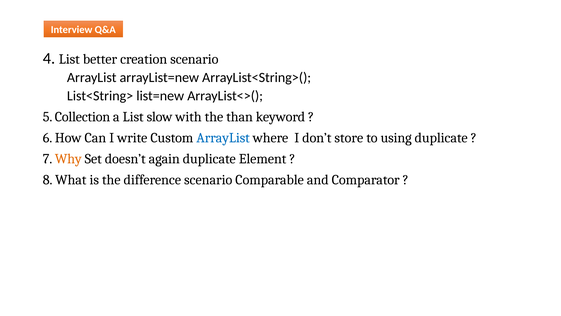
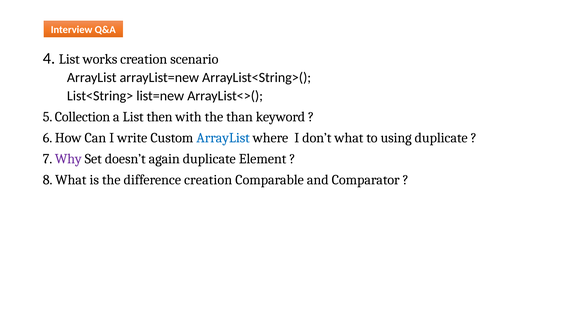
better: better -> works (100, 59)
slow: slow -> then (160, 117)
don’t store: store -> what (349, 138)
Why colour: orange -> purple (68, 159)
difference scenario: scenario -> creation (208, 180)
